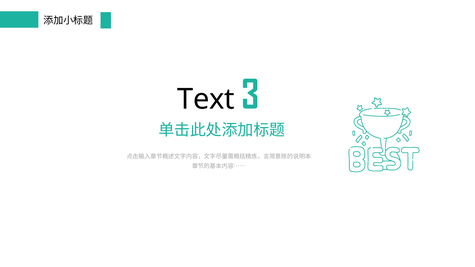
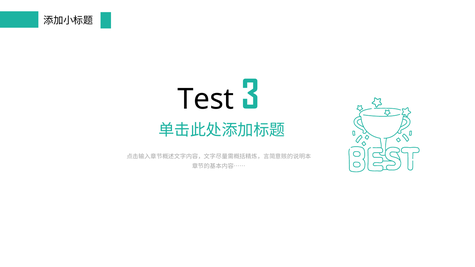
Text: Text -> Test (206, 99)
